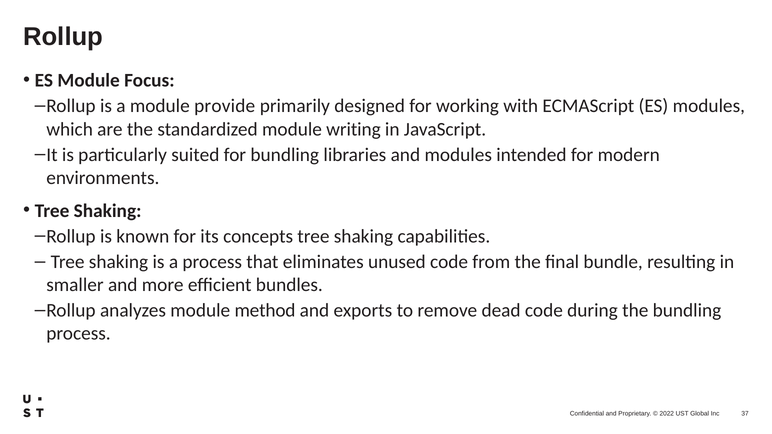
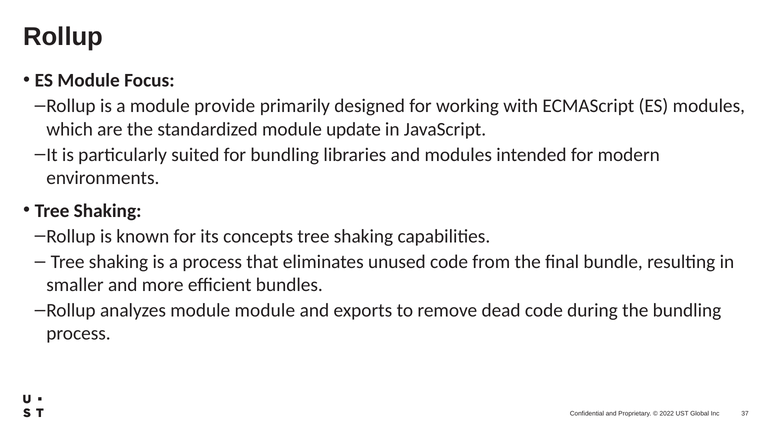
writing: writing -> update (354, 129)
module method: method -> module (265, 311)
